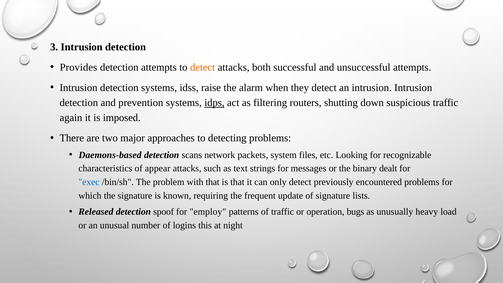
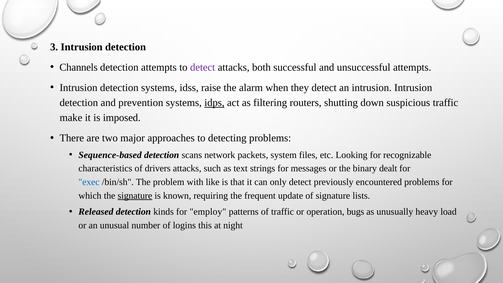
Provides: Provides -> Channels (79, 67)
detect colour: orange -> purple (203, 67)
again: again -> make (71, 118)
Daemons-based: Daemons-based -> Sequence-based (110, 155)
appear: appear -> drivers (158, 168)
with that: that -> like (213, 182)
signature underline: none -> present (135, 196)
spoof: spoof -> kinds (164, 212)
